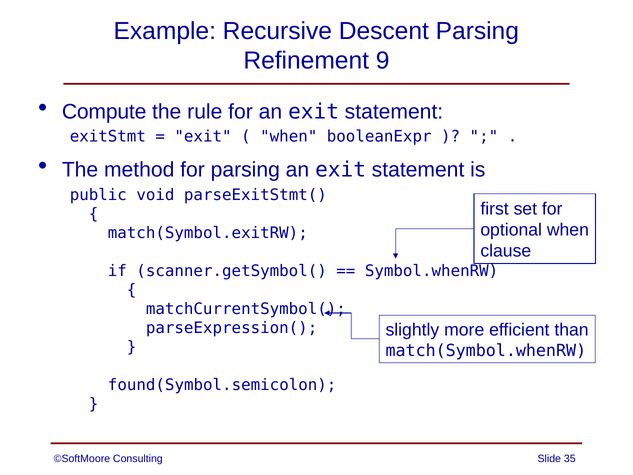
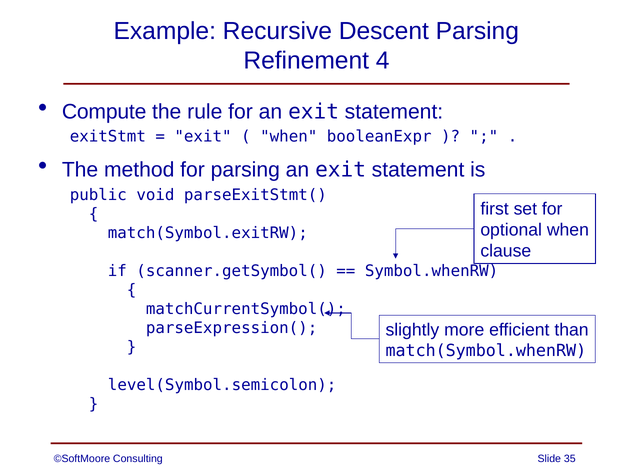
9: 9 -> 4 (383, 61)
found(Symbol.semicolon: found(Symbol.semicolon -> level(Symbol.semicolon (222, 385)
